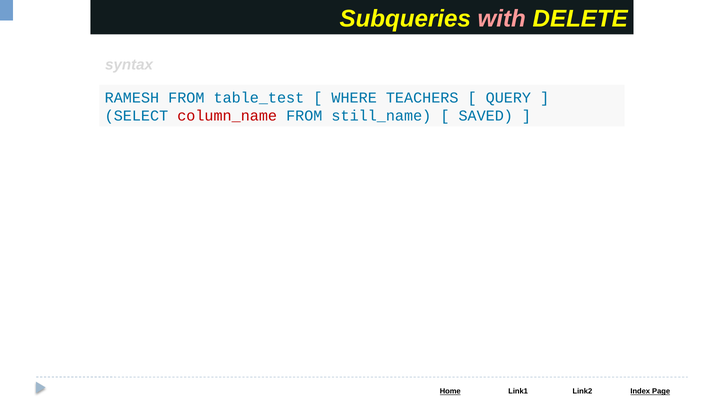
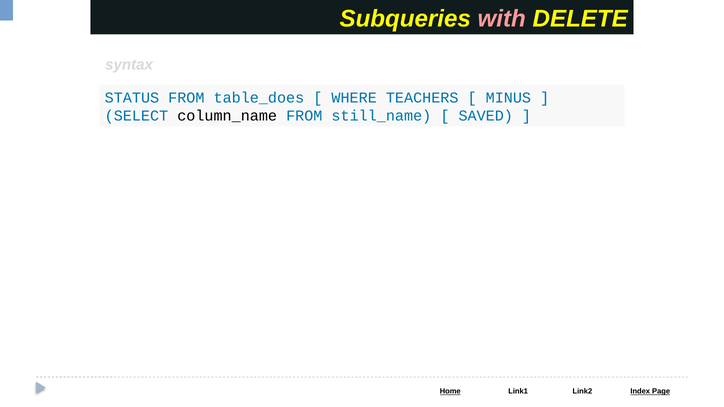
RAMESH: RAMESH -> STATUS (132, 98)
table_test: table_test -> table_does (259, 98)
QUERY: QUERY -> MINUS (508, 98)
column_name colour: red -> black (227, 116)
